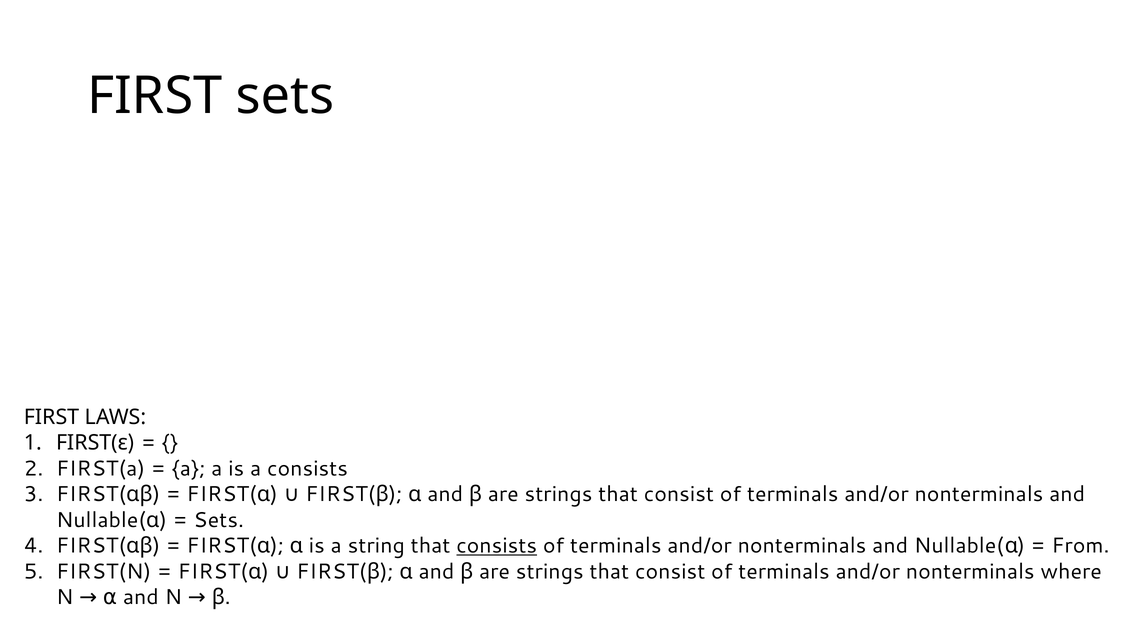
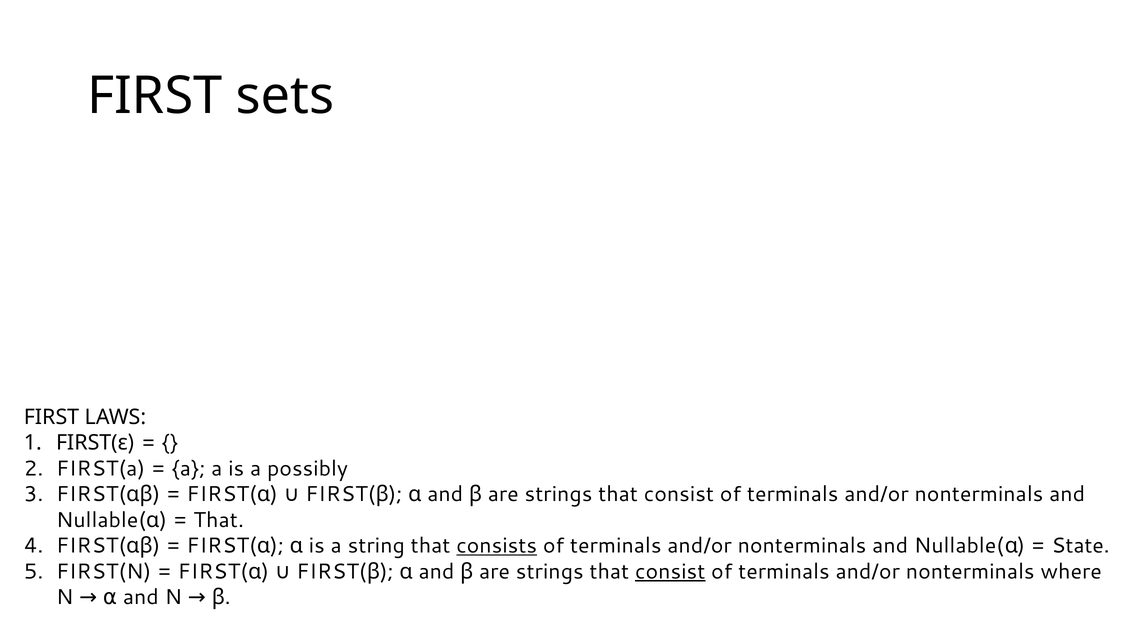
a consists: consists -> possibly (308, 468)
Sets: Sets -> That (219, 520)
From: From -> State (1081, 545)
consist underline: none -> present (670, 571)
